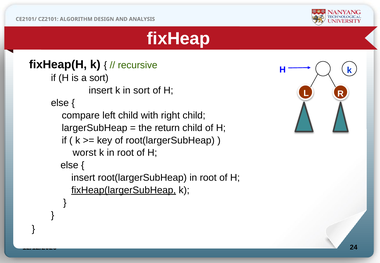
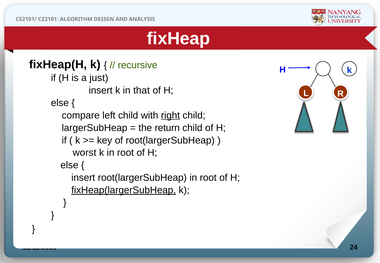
a sort: sort -> just (99, 78)
in sort: sort -> that (142, 90)
right underline: none -> present (170, 115)
